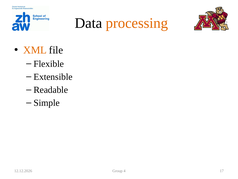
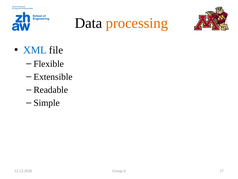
XML colour: orange -> blue (35, 50)
